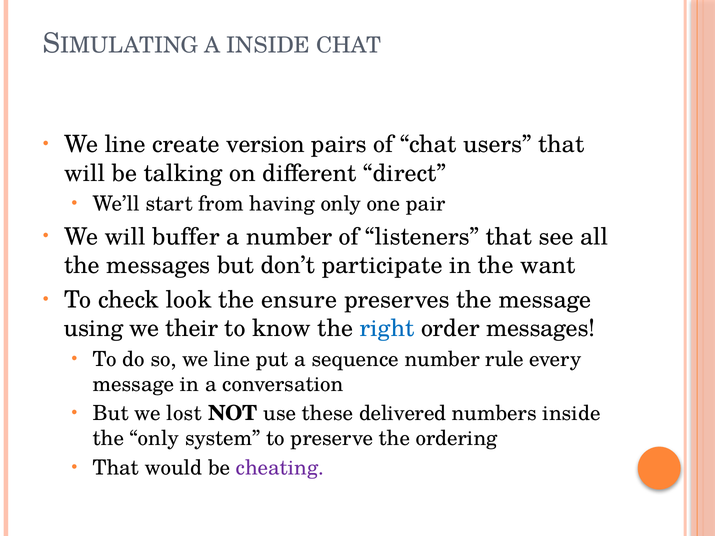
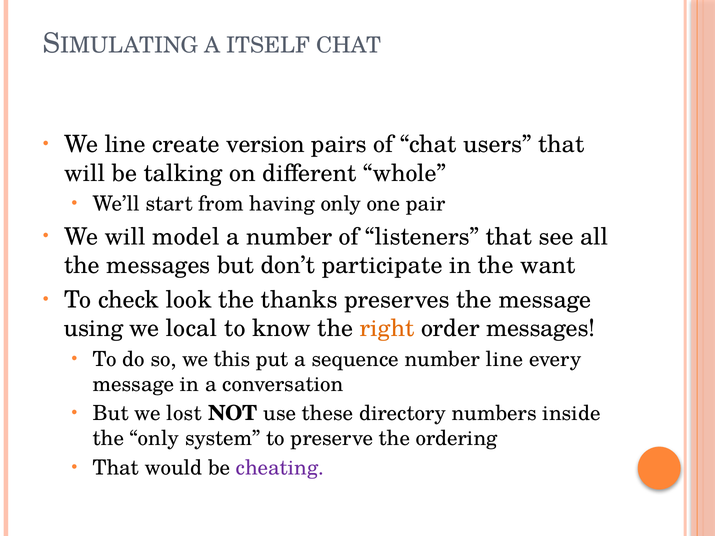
A INSIDE: INSIDE -> ITSELF (268, 45)
direct: direct -> whole (405, 173)
buffer: buffer -> model (186, 237)
ensure: ensure -> thanks (299, 300)
their: their -> local (192, 329)
right colour: blue -> orange (387, 329)
so we line: line -> this (232, 360)
number rule: rule -> line (504, 360)
delivered: delivered -> directory (402, 414)
